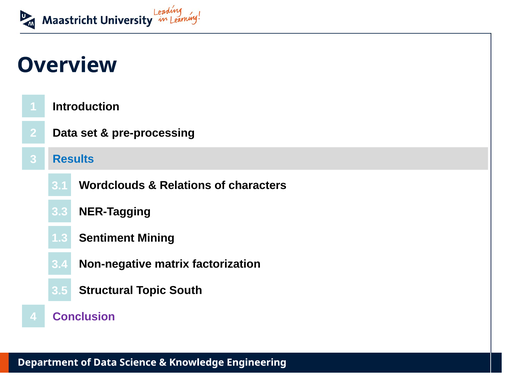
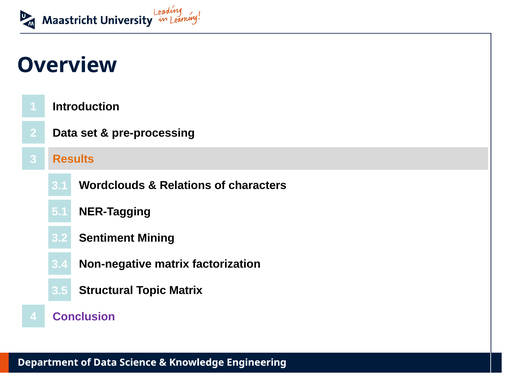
Results colour: blue -> orange (73, 159)
3.3: 3.3 -> 5.1 (60, 212)
1.3: 1.3 -> 3.2 (60, 238)
Topic South: South -> Matrix (186, 291)
